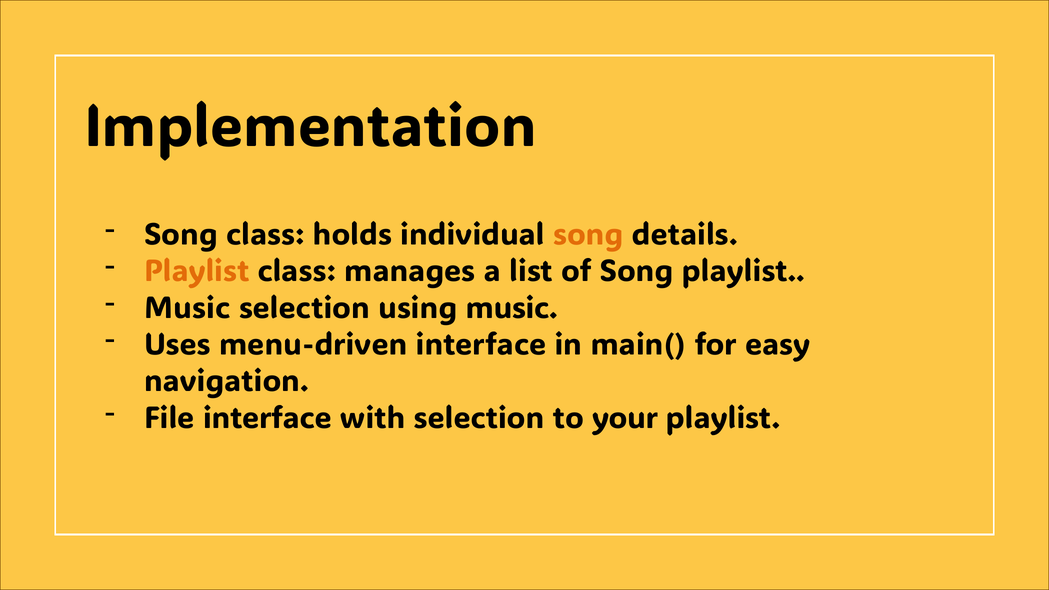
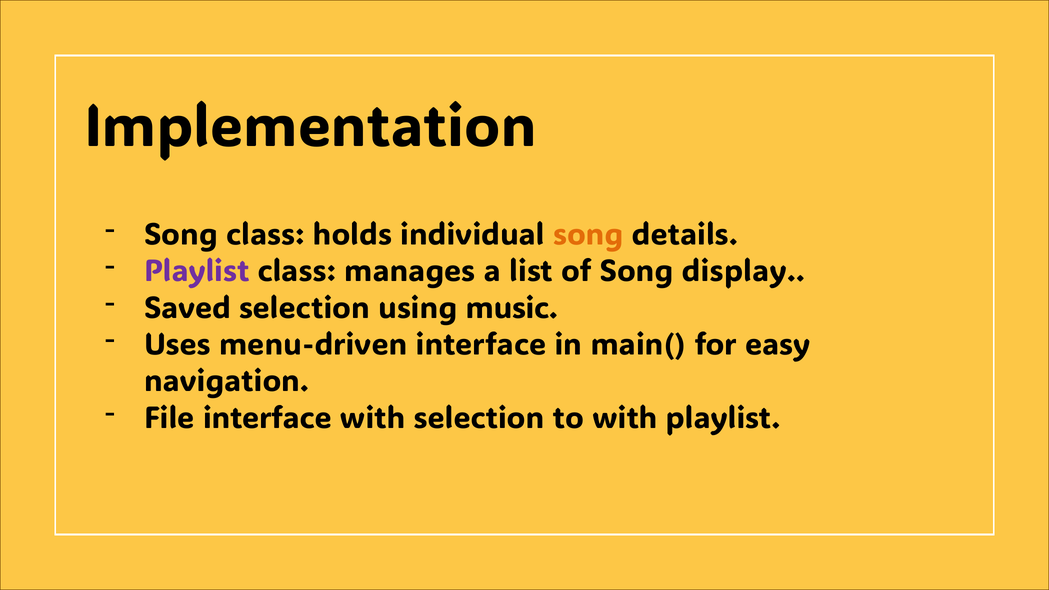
Playlist colour: orange -> purple (197, 271)
Song playlist: playlist -> display (743, 271)
Music: Music -> Saved (188, 308)
to your: your -> with (625, 418)
